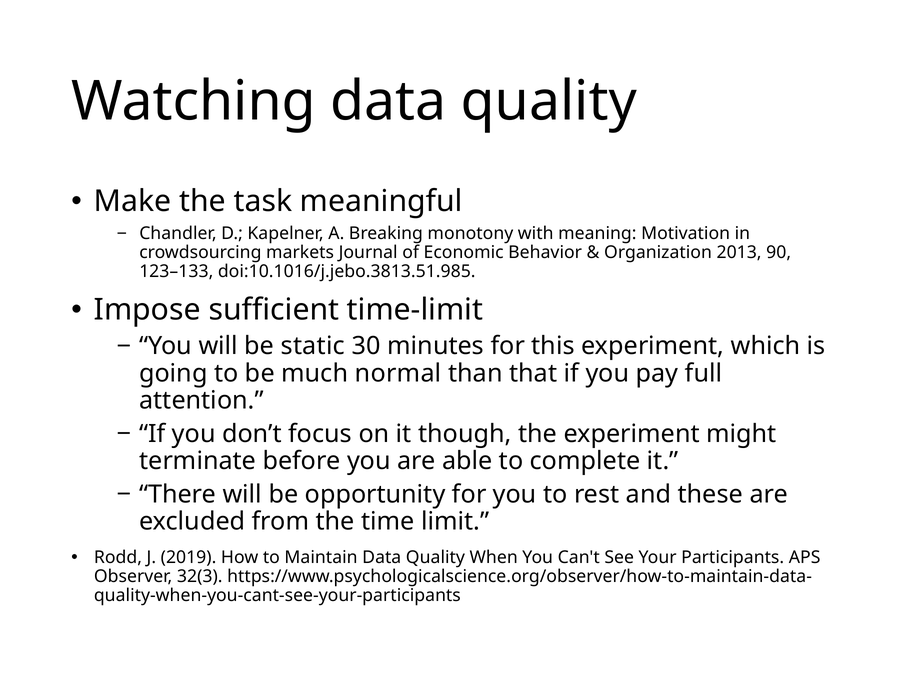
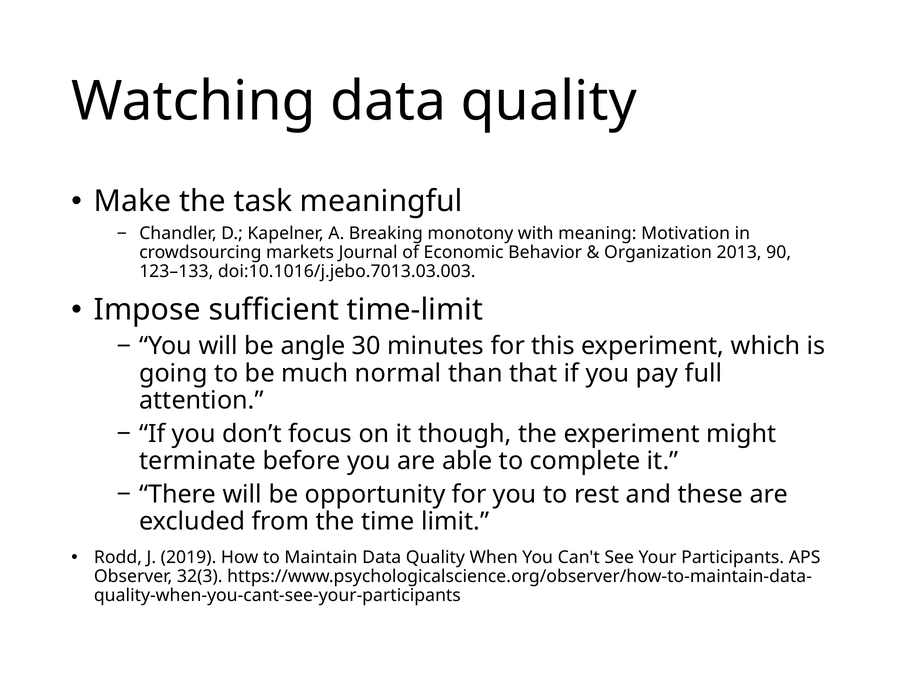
doi:10.1016/j.jebo.3813.51.985: doi:10.1016/j.jebo.3813.51.985 -> doi:10.1016/j.jebo.7013.03.003 (347, 272)
static: static -> angle (313, 346)
